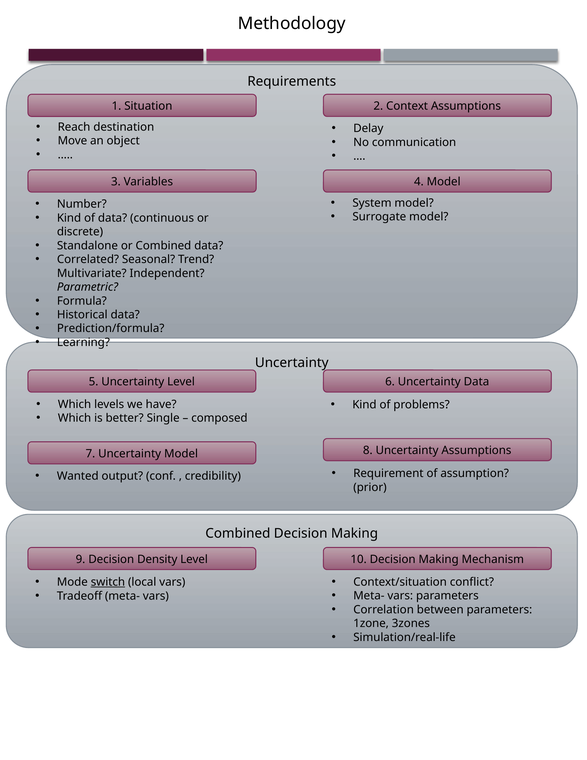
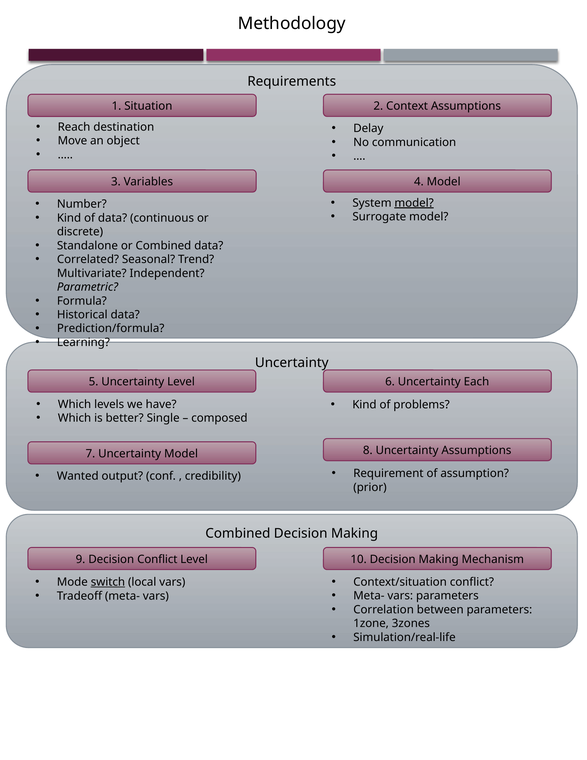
model underline: none -> present (414, 203)
Uncertainty Data: Data -> Each (476, 382)
Decision Density: Density -> Conflict (157, 559)
